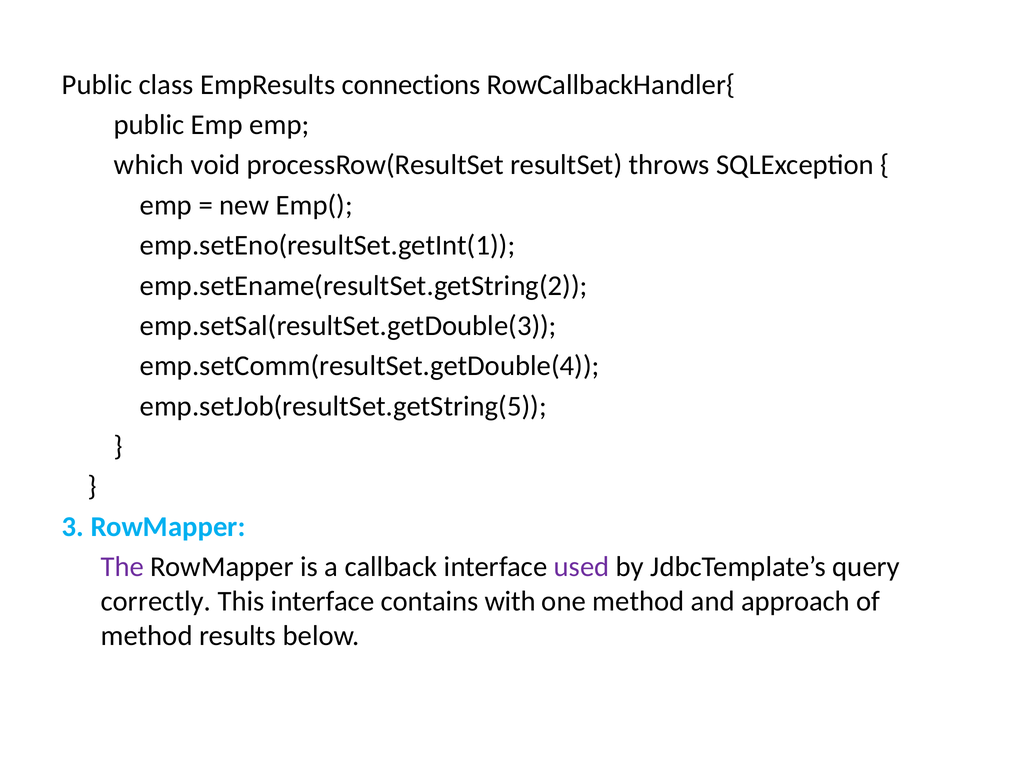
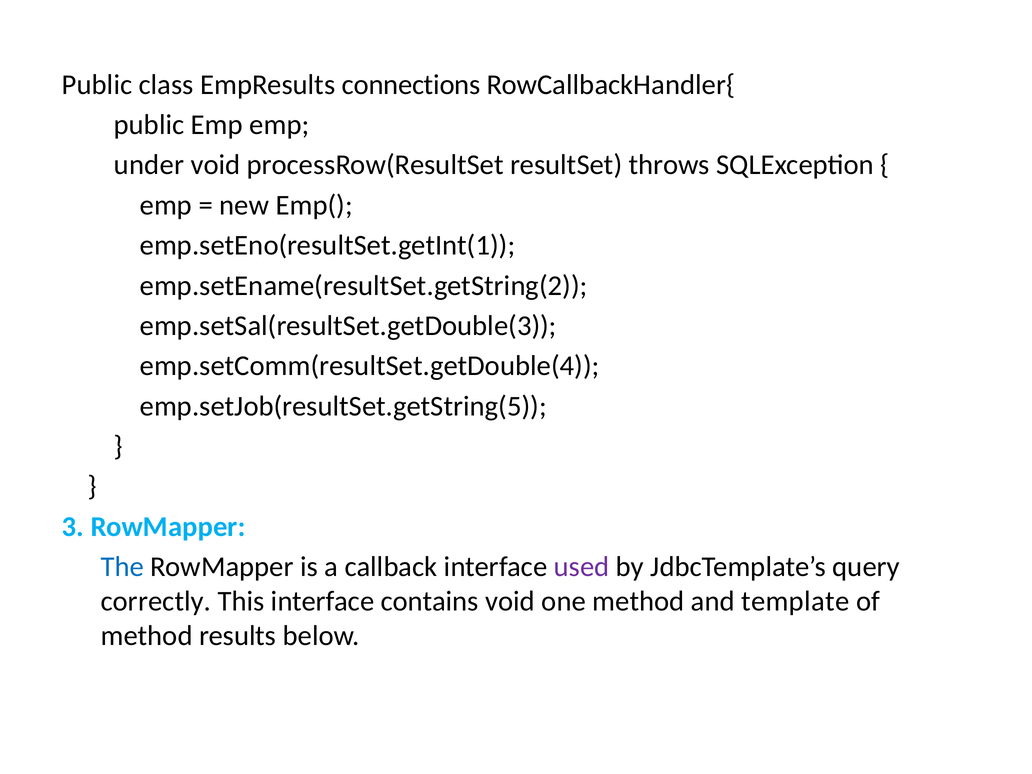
which: which -> under (149, 165)
The colour: purple -> blue (122, 567)
contains with: with -> void (510, 601)
approach: approach -> template (795, 601)
